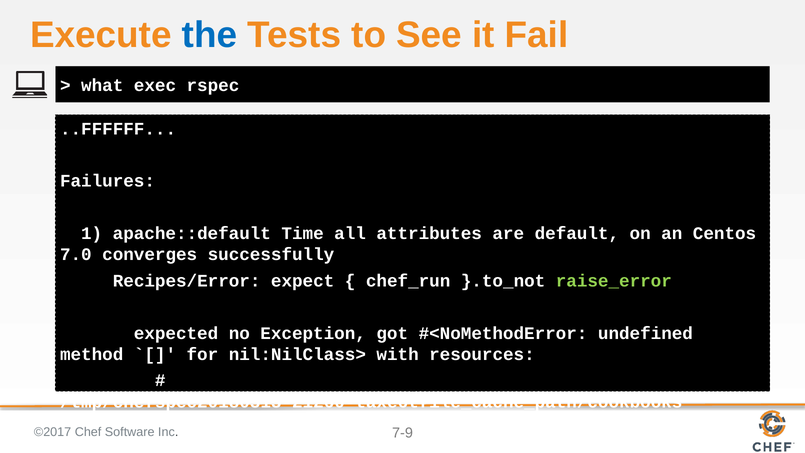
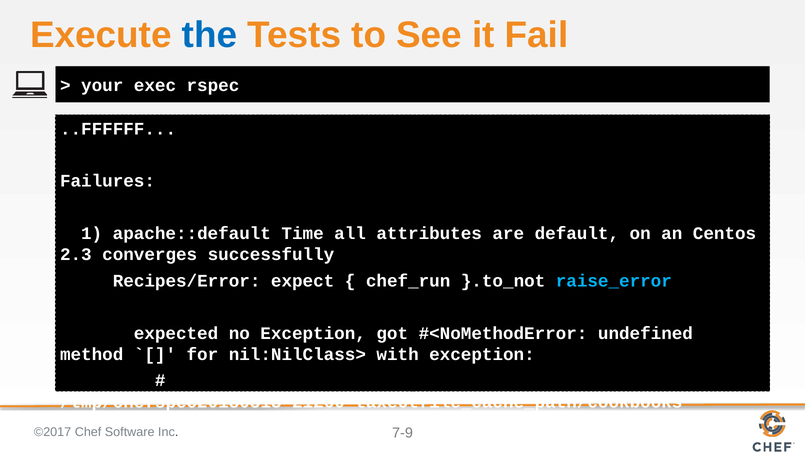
what: what -> your (102, 85)
7.0: 7.0 -> 2.3 (76, 255)
raise_error colour: light green -> light blue (614, 281)
with resources: resources -> exception (482, 354)
